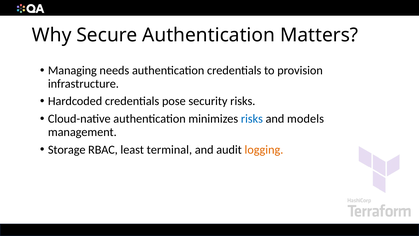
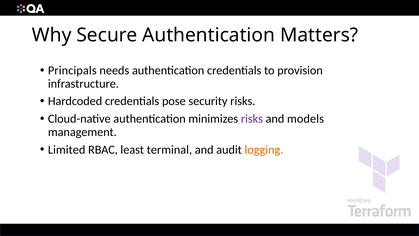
Managing: Managing -> Principals (72, 70)
risks colour: blue -> purple (252, 119)
Storage: Storage -> Limited (67, 149)
